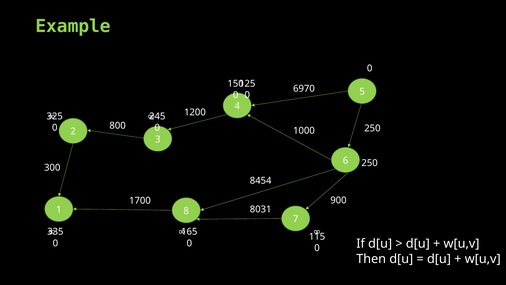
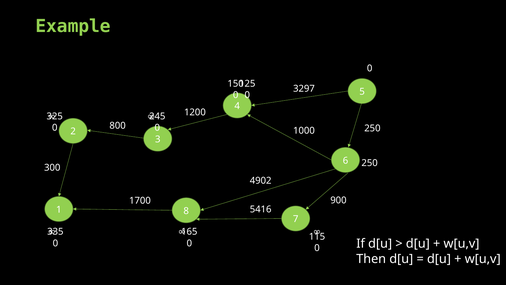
6970: 6970 -> 3297 (304, 89)
8454: 8454 -> 4902 (261, 181)
8031: 8031 -> 5416 (261, 209)
